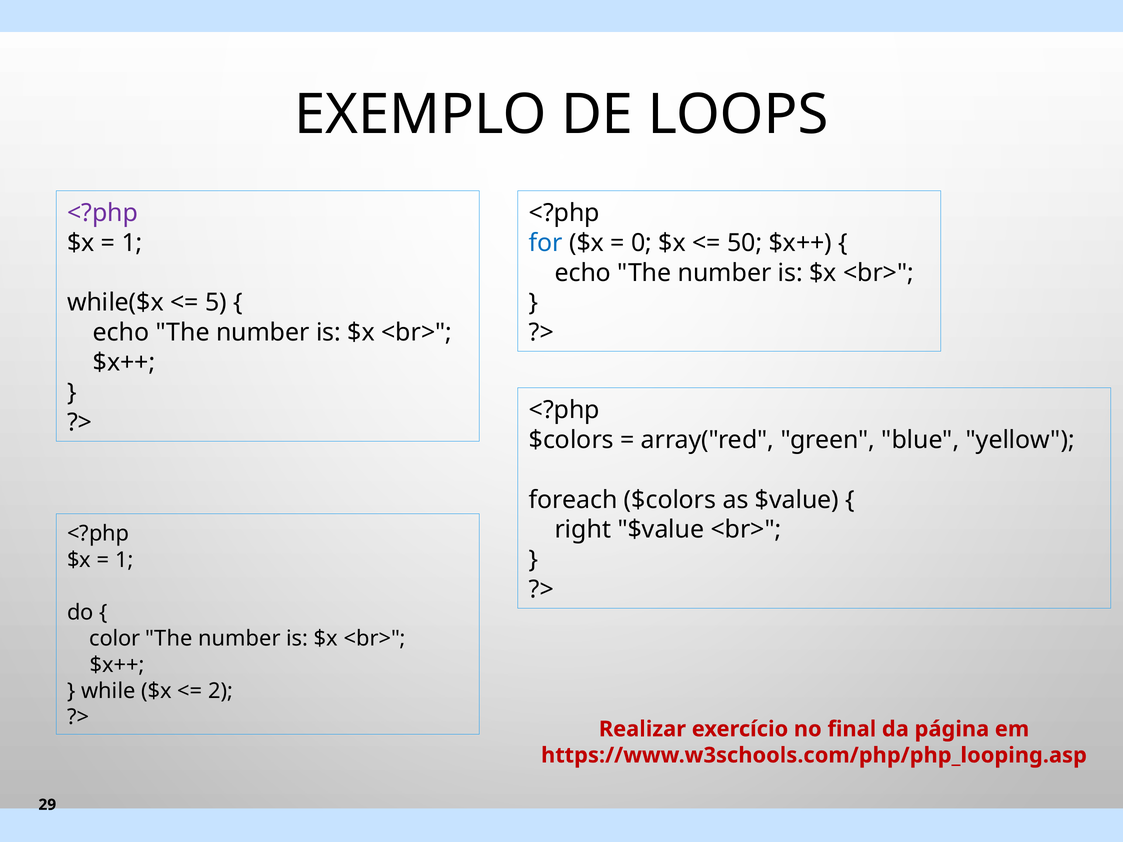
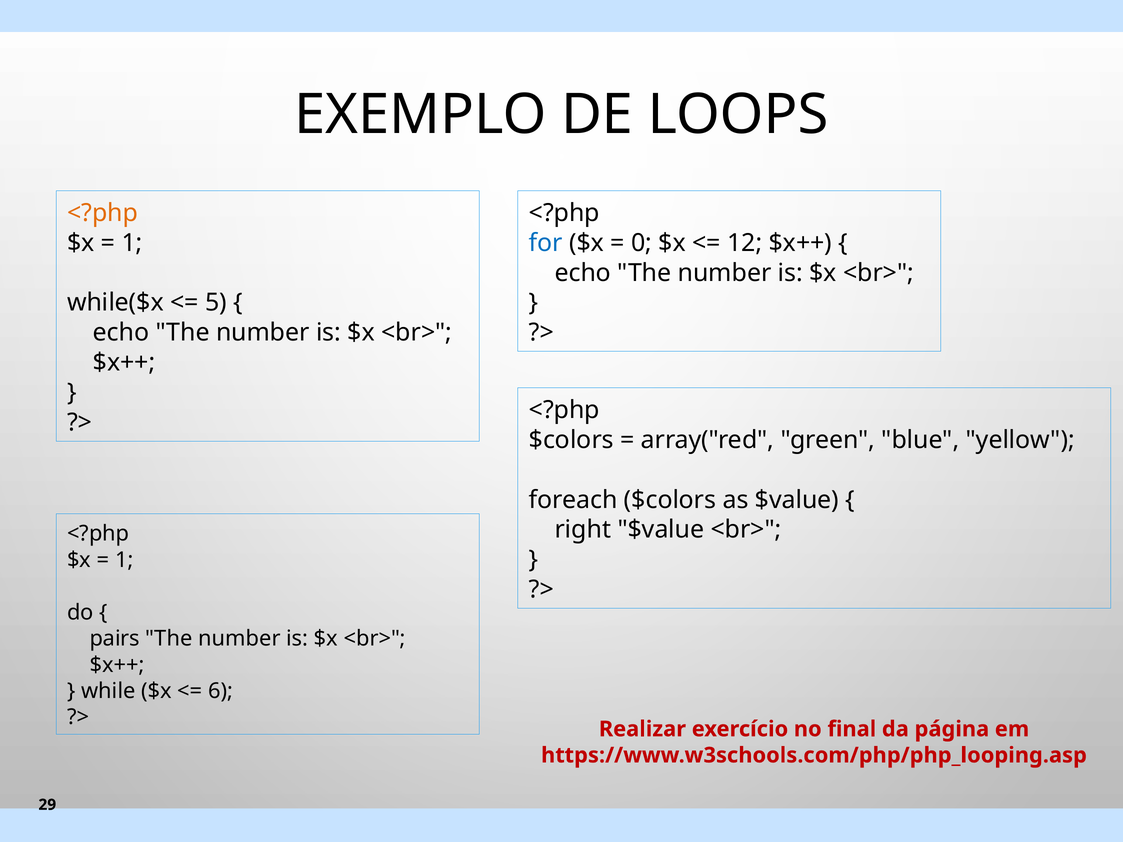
<?php colour: purple -> orange (103, 213)
50: 50 -> 12 (745, 243)
color: color -> pairs (115, 639)
2: 2 -> 6 (221, 691)
